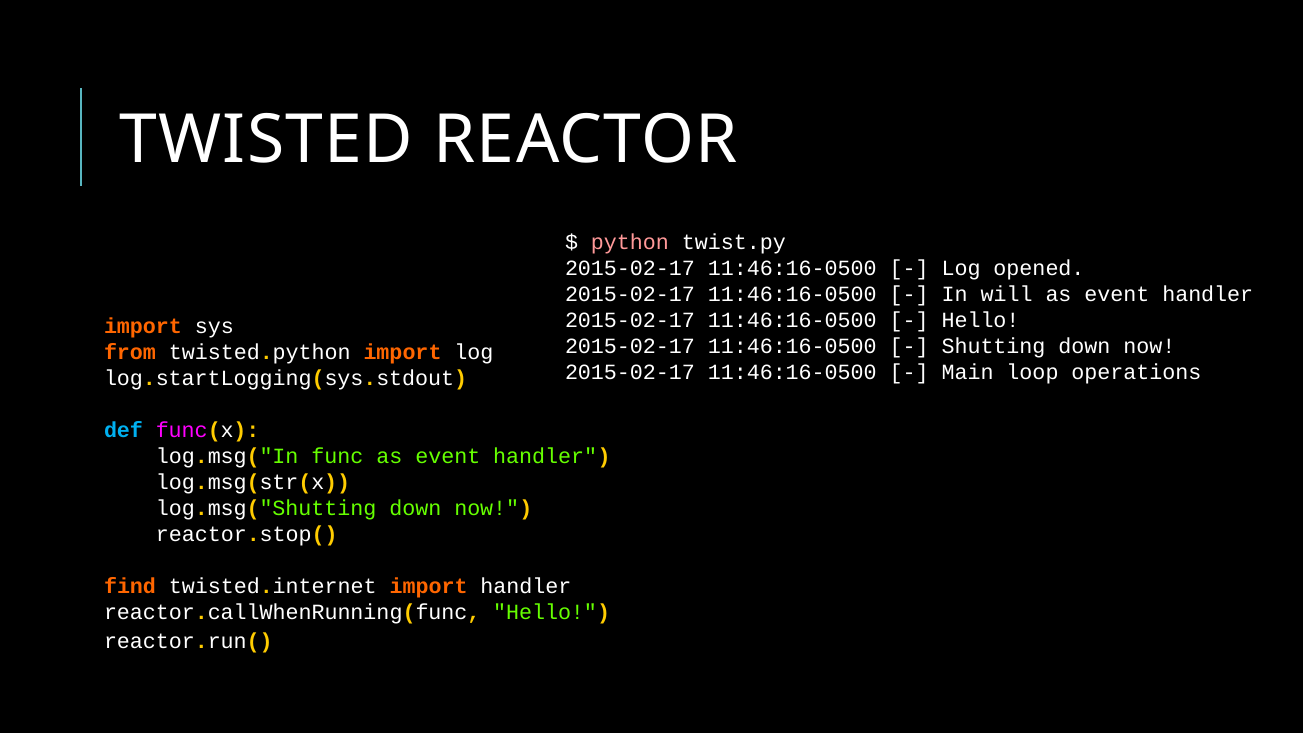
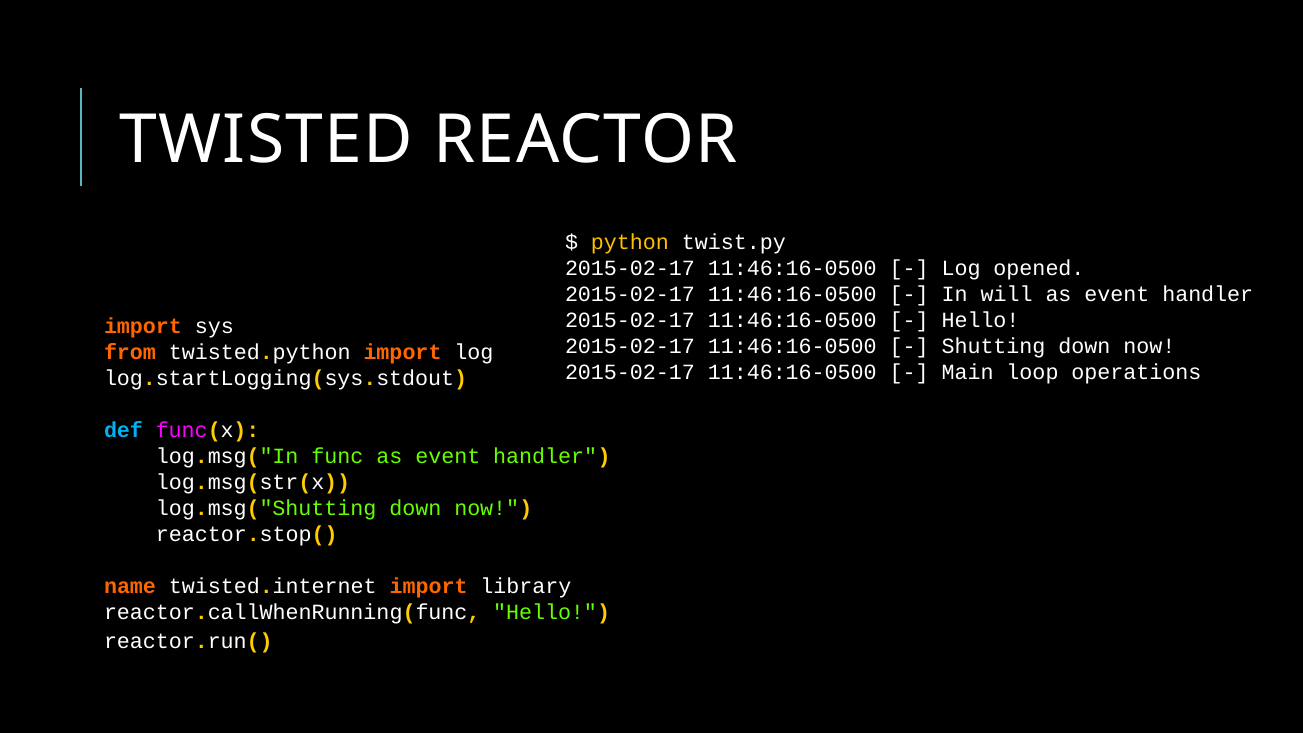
python colour: pink -> yellow (630, 242)
find: find -> name (130, 586)
import handler: handler -> library (526, 586)
